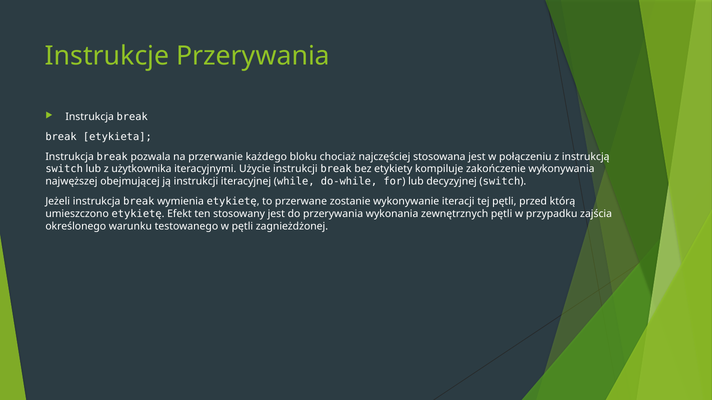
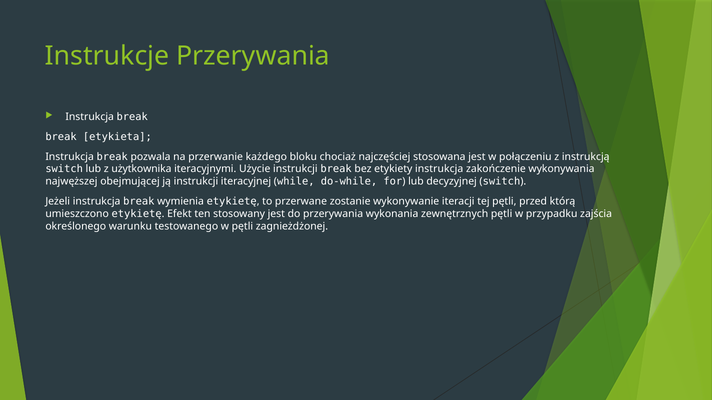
etykiety kompiluje: kompiluje -> instrukcja (439, 169)
